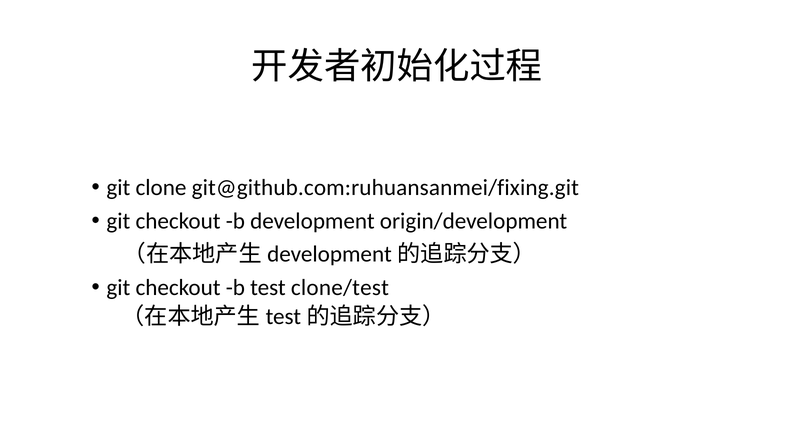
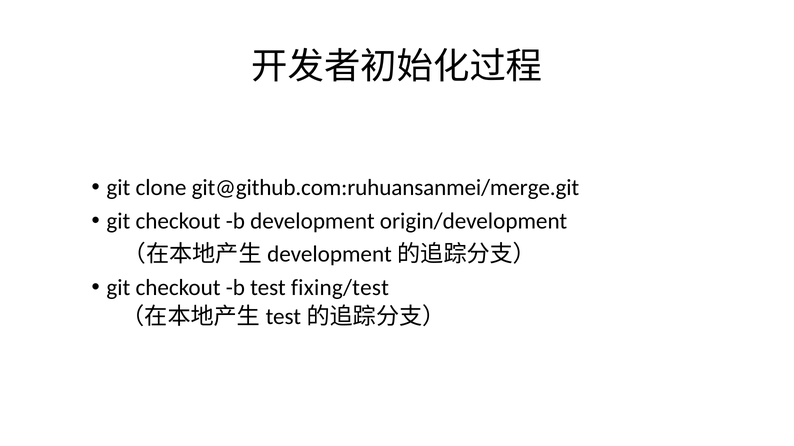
git@github.com:ruhuansanmei/fixing.git: git@github.com:ruhuansanmei/fixing.git -> git@github.com:ruhuansanmei/merge.git (385, 188)
clone/test: clone/test -> fixing/test (340, 288)
